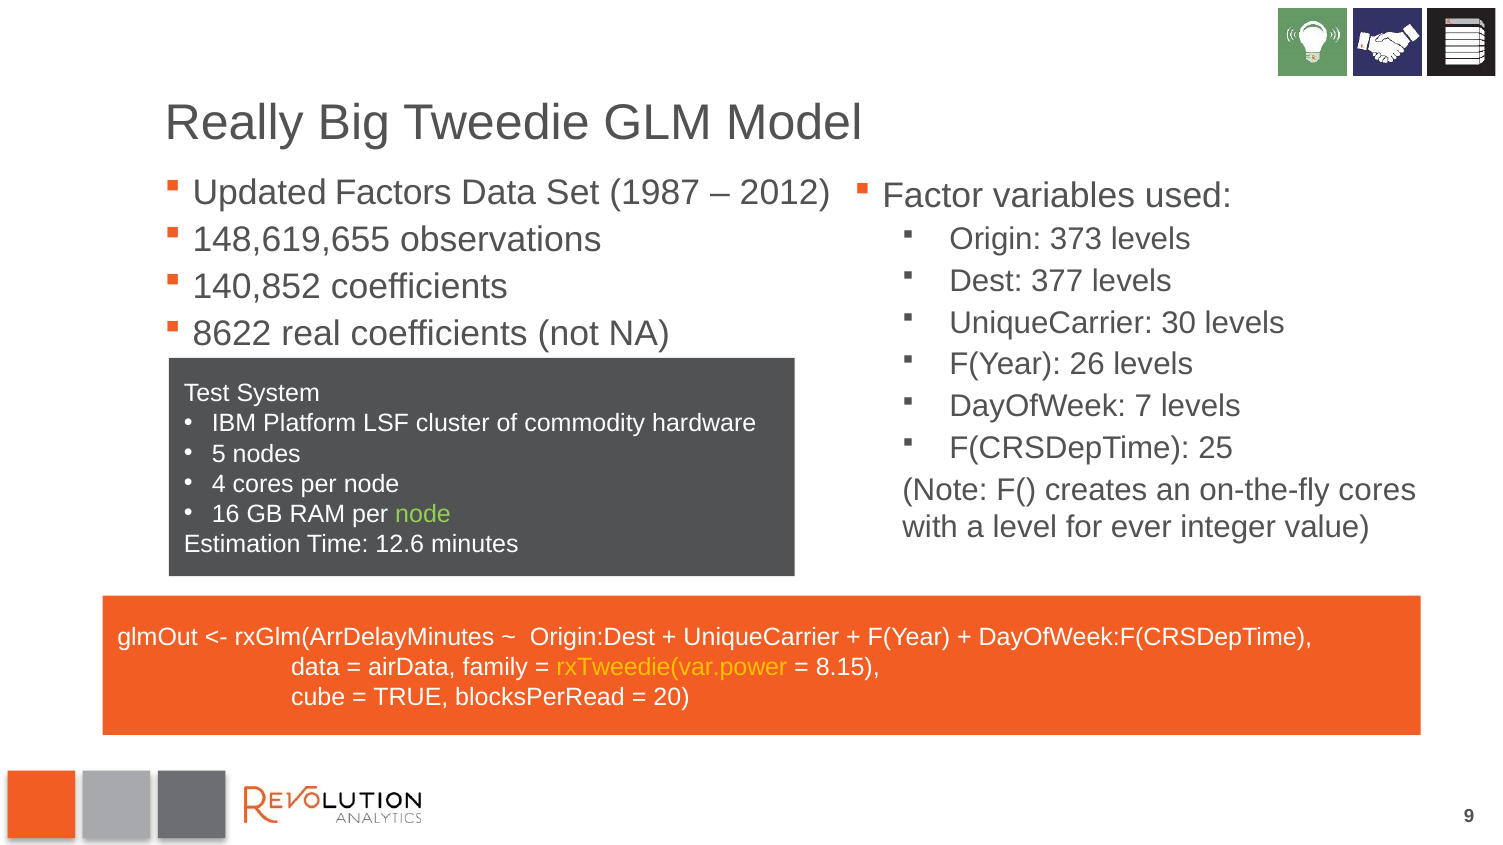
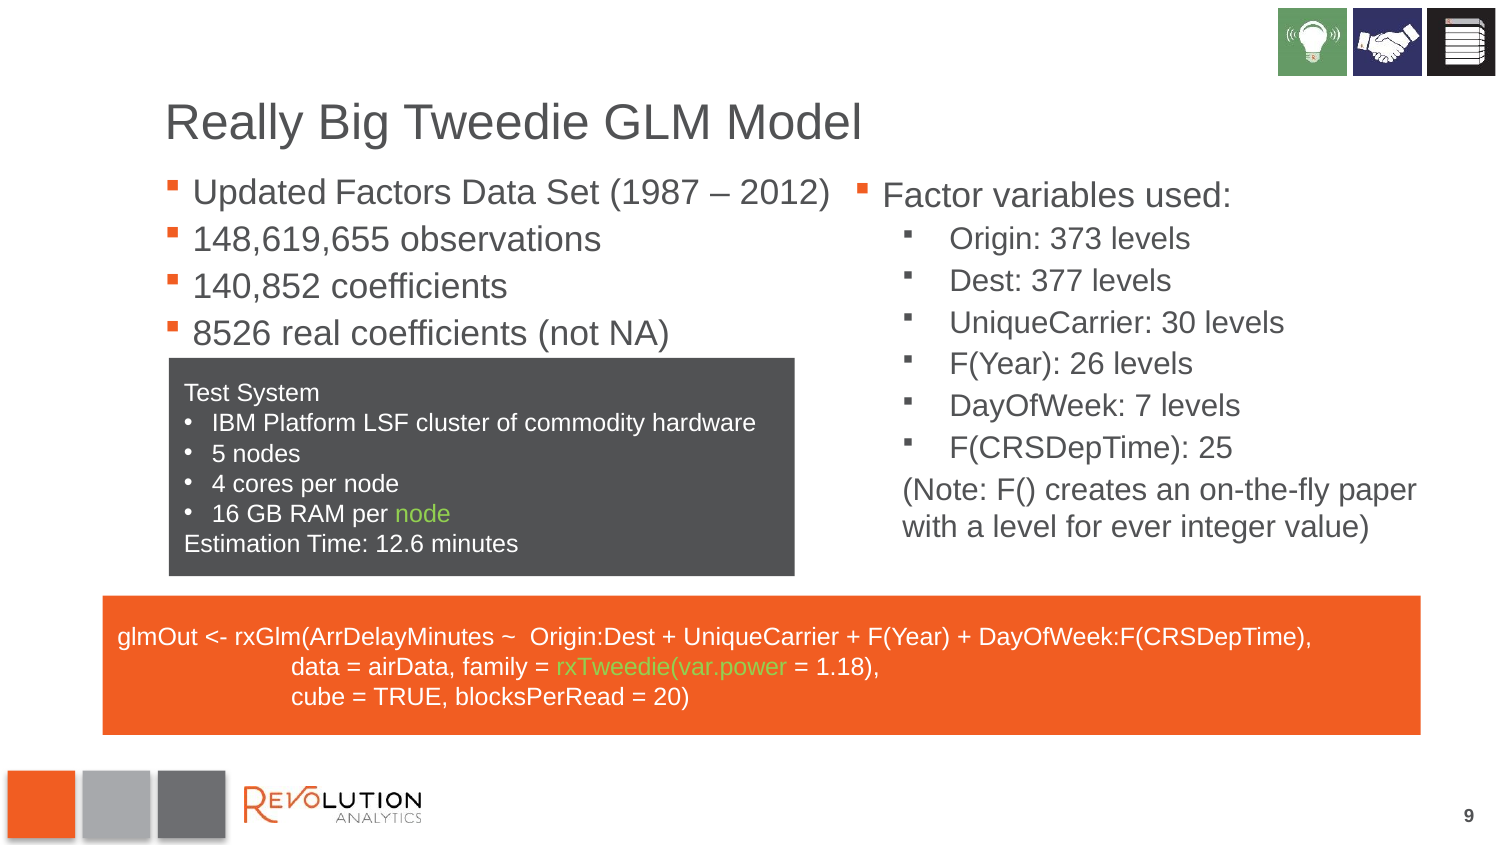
8622: 8622 -> 8526 (232, 334)
on-the-fly cores: cores -> paper (1378, 490)
rxTweedie(var.power colour: yellow -> light green (672, 667)
8.15: 8.15 -> 1.18 (848, 667)
